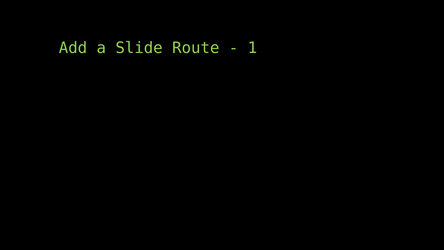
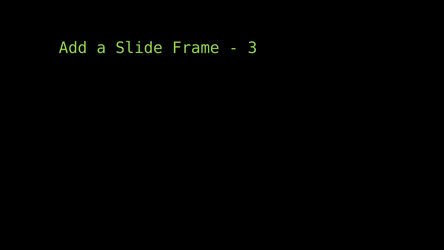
Route: Route -> Frame (196, 48)
1: 1 -> 3 (252, 48)
